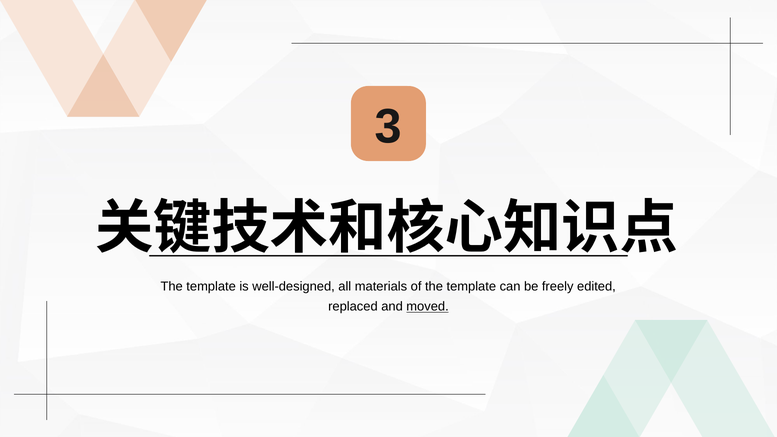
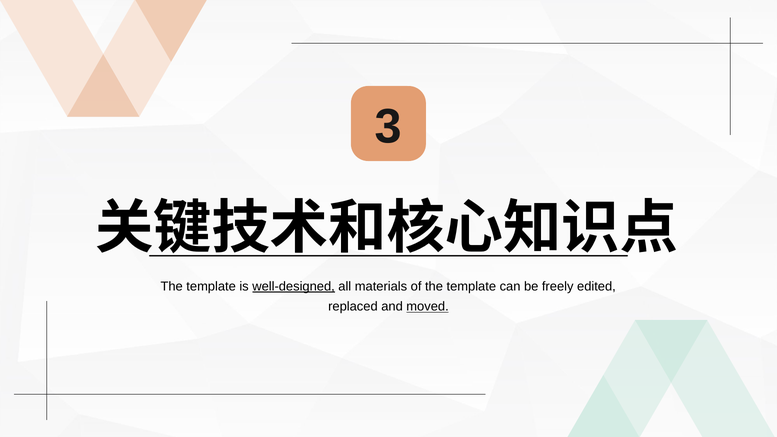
well-designed underline: none -> present (294, 287)
